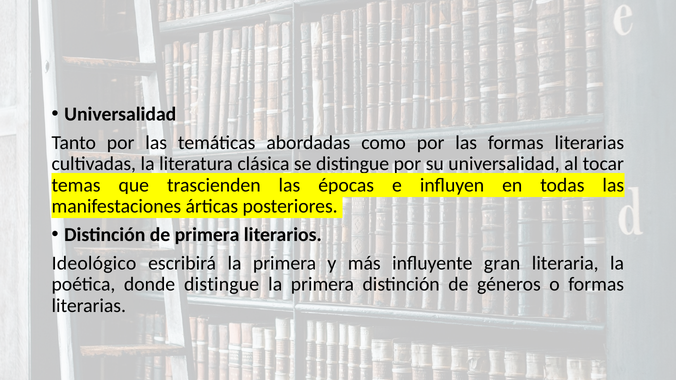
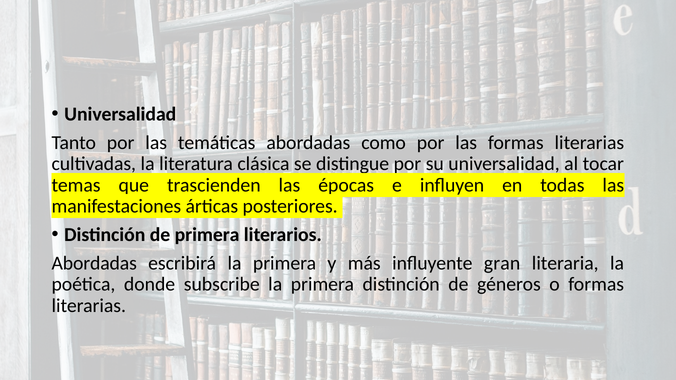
Ideológico: Ideológico -> Abordadas (94, 263)
donde distingue: distingue -> subscribe (222, 285)
